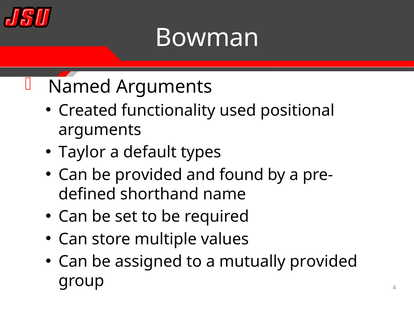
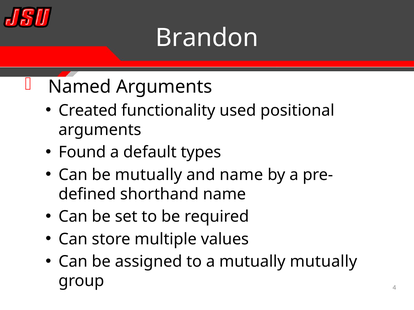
Bowman: Bowman -> Brandon (207, 38)
Taylor: Taylor -> Found (82, 153)
be provided: provided -> mutually (148, 175)
and found: found -> name (241, 175)
mutually provided: provided -> mutually (323, 262)
